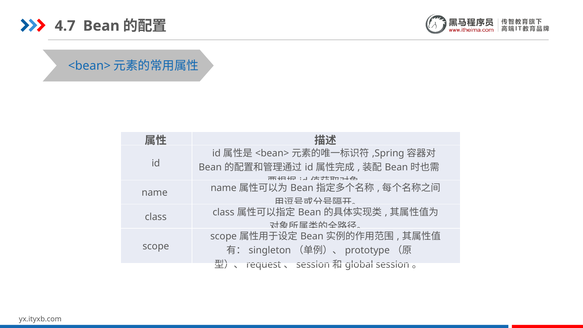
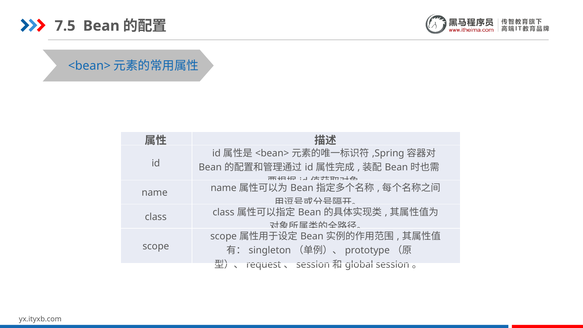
4.7: 4.7 -> 7.5 (65, 26)
